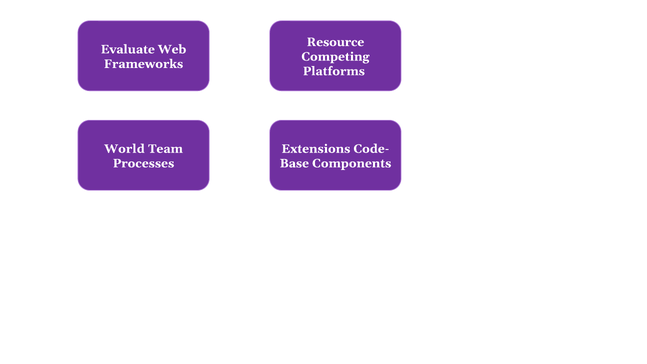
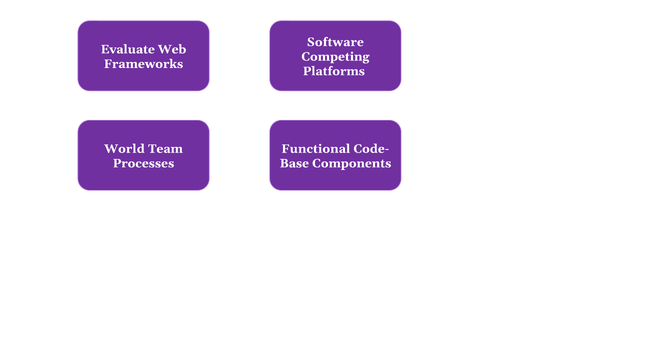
Resource: Resource -> Software (335, 42)
Extensions: Extensions -> Functional (316, 149)
